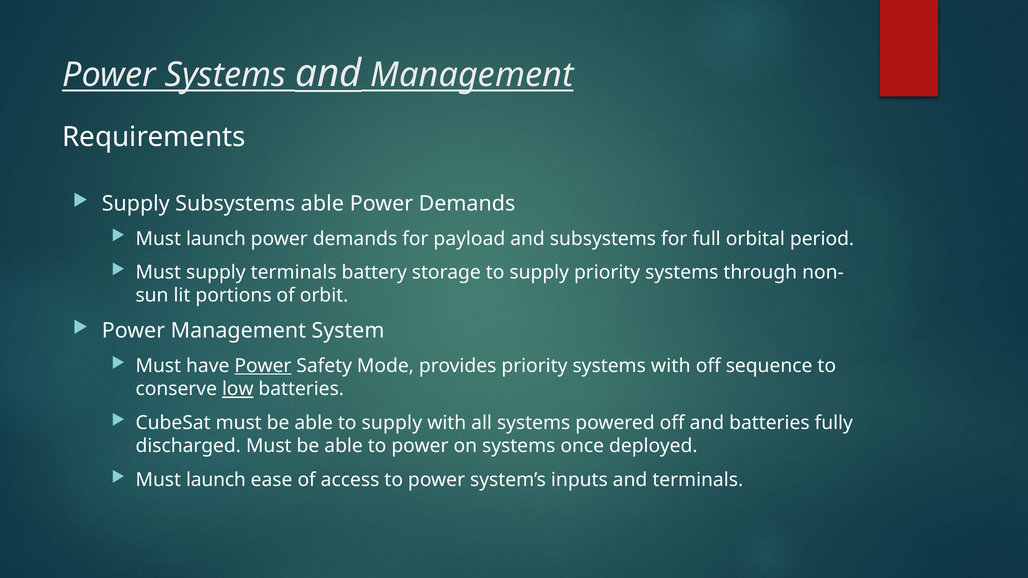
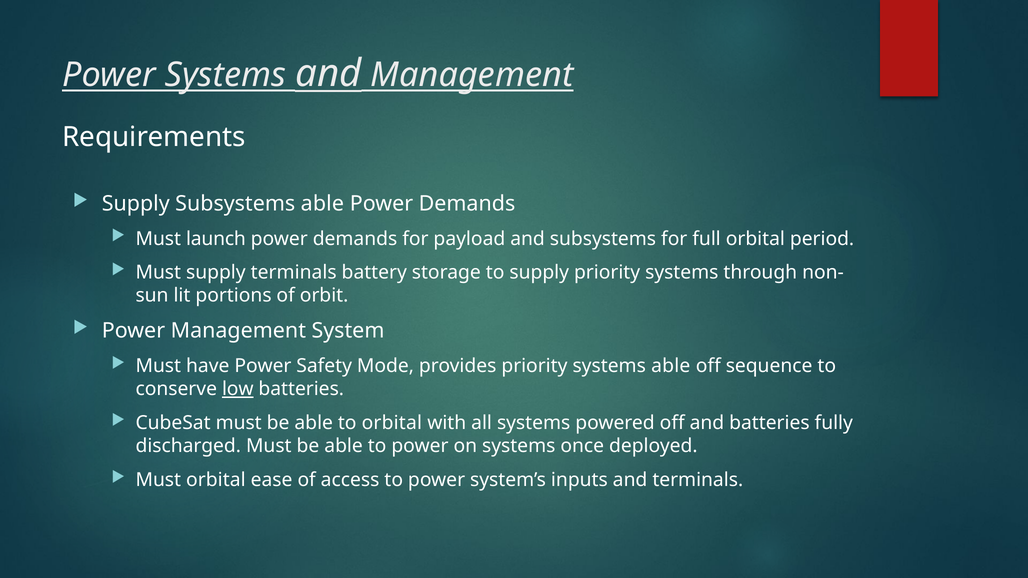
Power underline: present -> none (263, 366)
systems with: with -> able (671, 366)
able to supply: supply -> orbital (392, 423)
launch: launch -> orbital (216, 480)
